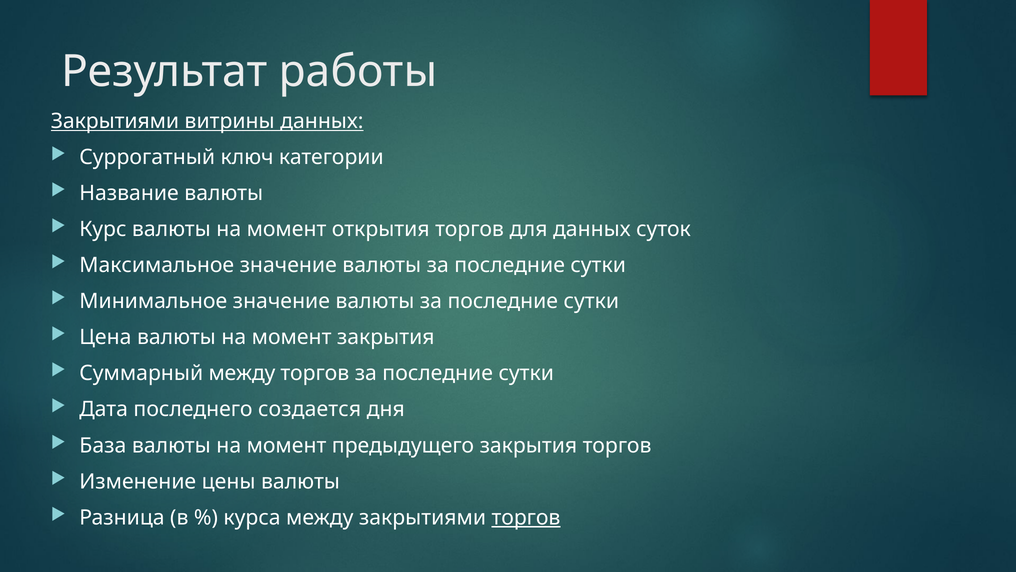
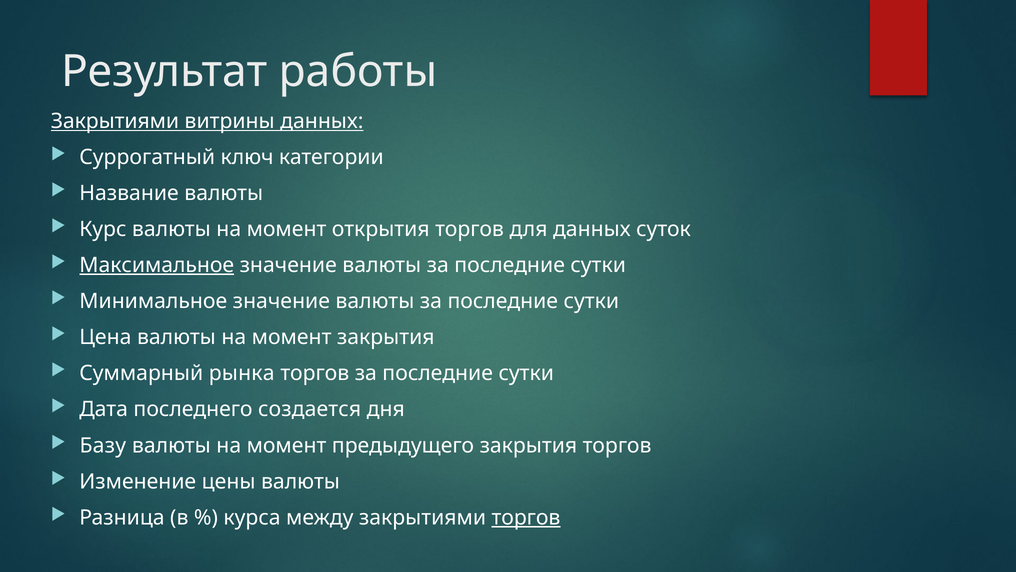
Максимальное underline: none -> present (157, 265)
Суммарный между: между -> рынка (242, 373)
База: База -> Базу (103, 445)
